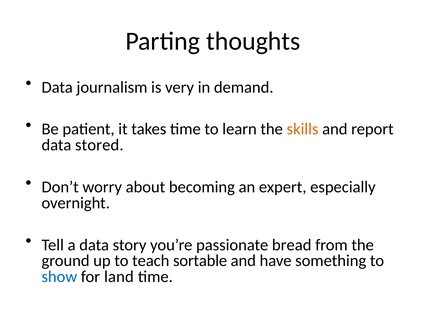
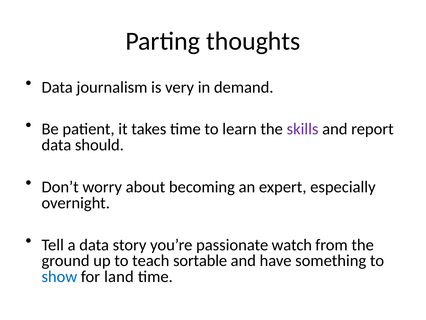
skills colour: orange -> purple (303, 129)
stored: stored -> should (99, 145)
bread: bread -> watch (292, 244)
